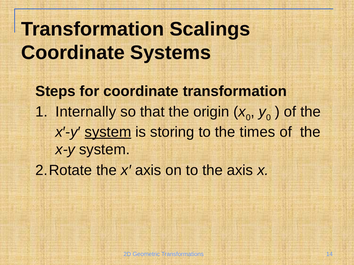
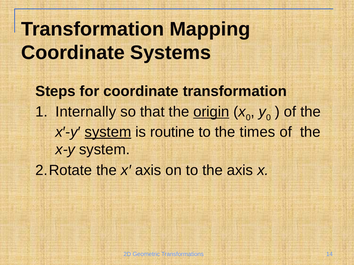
Scalings: Scalings -> Mapping (210, 29)
origin underline: none -> present (211, 112)
storing: storing -> routine (172, 132)
